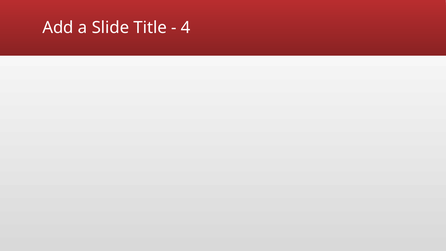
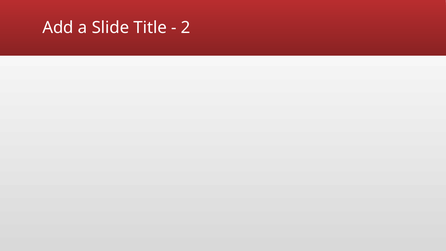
4: 4 -> 2 (186, 28)
